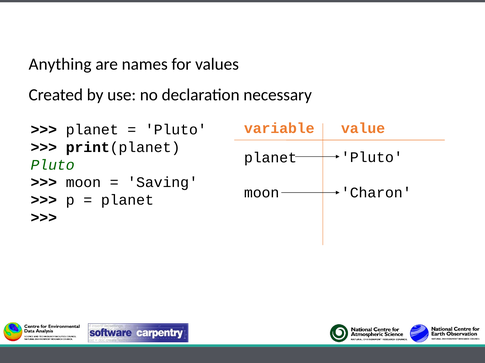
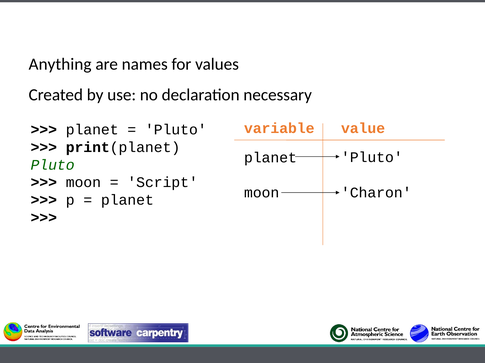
Saving: Saving -> Script (163, 183)
